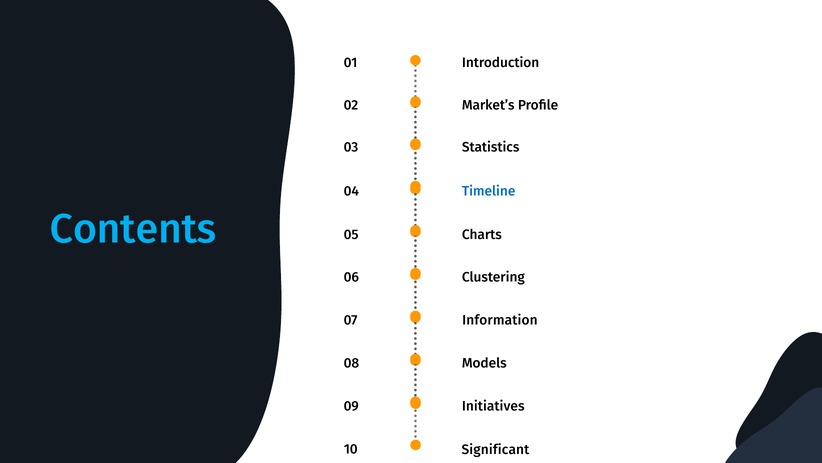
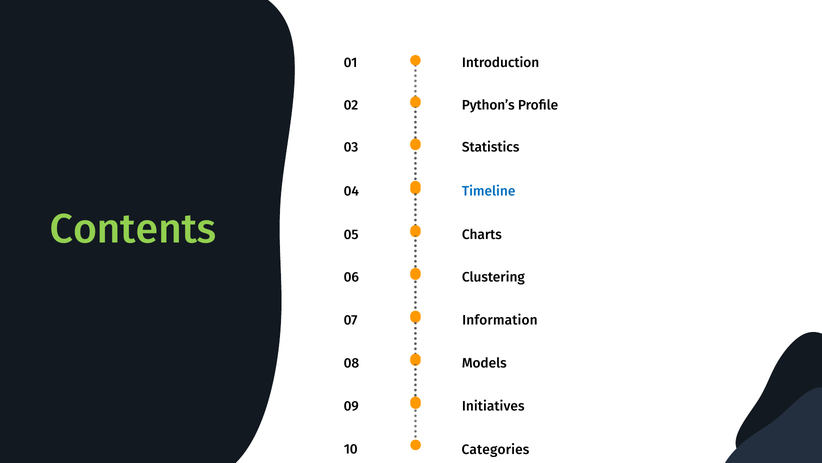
Market’s: Market’s -> Python’s (488, 105)
Contents colour: light blue -> light green (133, 229)
Significant: Significant -> Categories (495, 449)
